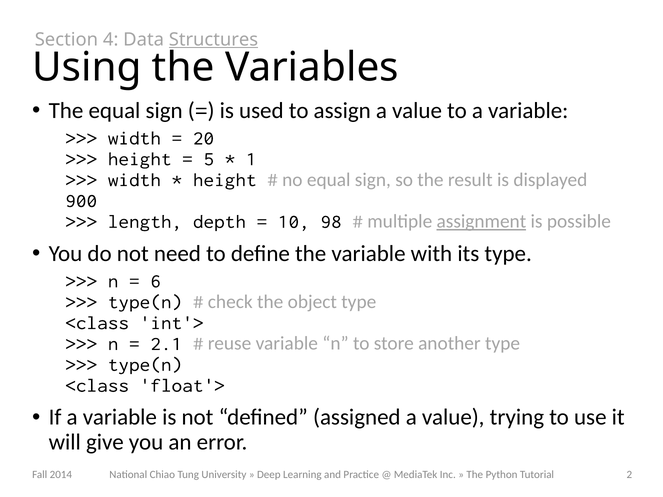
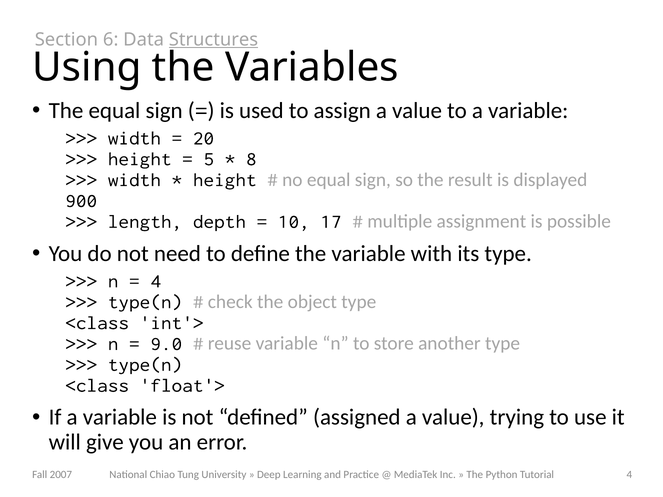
4: 4 -> 6 (111, 40)
1: 1 -> 8 (251, 159)
98: 98 -> 17 (331, 222)
assignment underline: present -> none (481, 222)
6: 6 -> 4 (156, 281)
2.1: 2.1 -> 9.0 (166, 344)
Tutorial 2: 2 -> 4 (629, 475)
2014: 2014 -> 2007 (61, 475)
